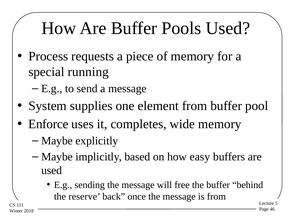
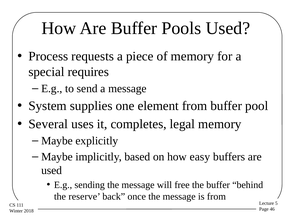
running: running -> requires (88, 72)
Enforce: Enforce -> Several (48, 124)
wide: wide -> legal (182, 124)
